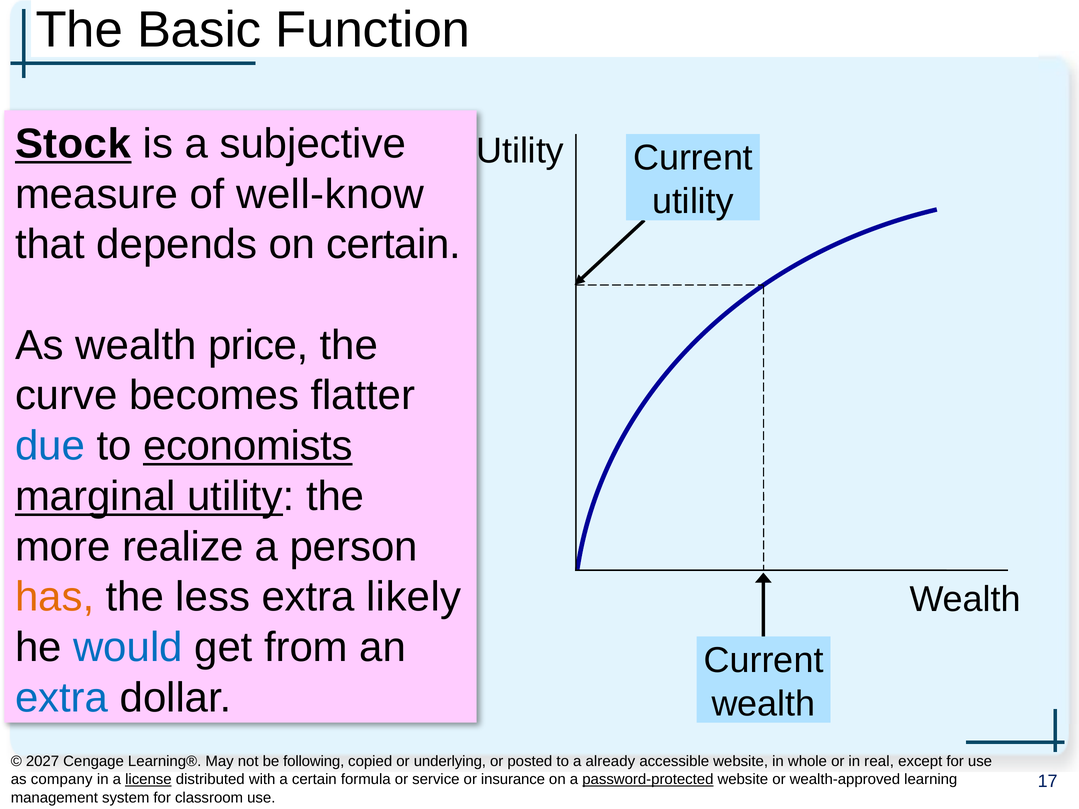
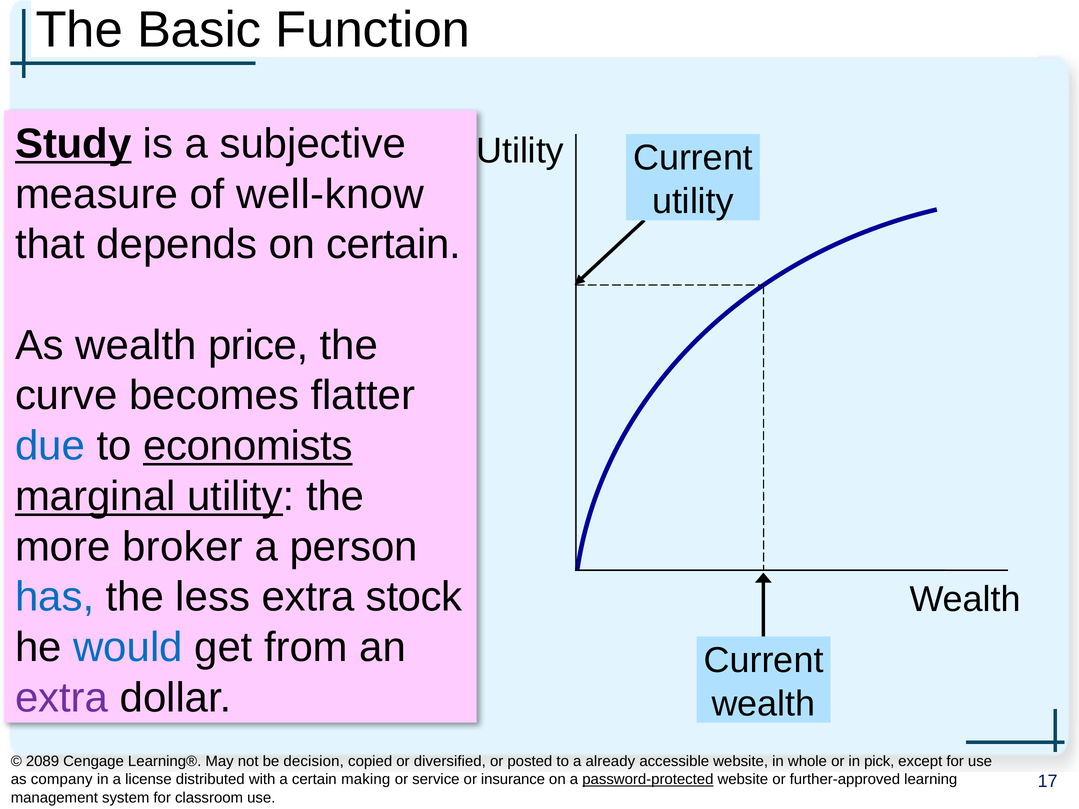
Stock: Stock -> Study (73, 144)
realize: realize -> broker (182, 547)
has colour: orange -> blue (55, 597)
likely: likely -> stock (414, 597)
extra colour: blue -> purple (62, 698)
2027: 2027 -> 2089 (43, 762)
following: following -> decision (314, 762)
underlying: underlying -> diversified (450, 762)
real: real -> pick (879, 762)
license underline: present -> none (148, 780)
formula: formula -> making (366, 780)
wealth-approved: wealth-approved -> further-approved (845, 780)
